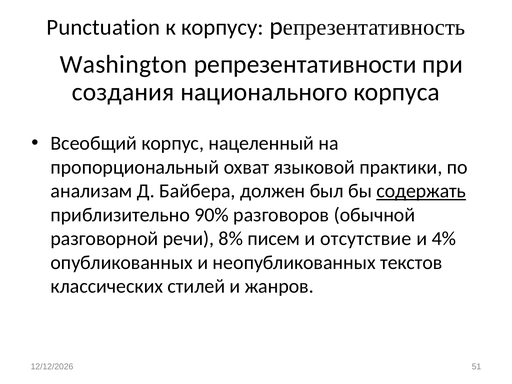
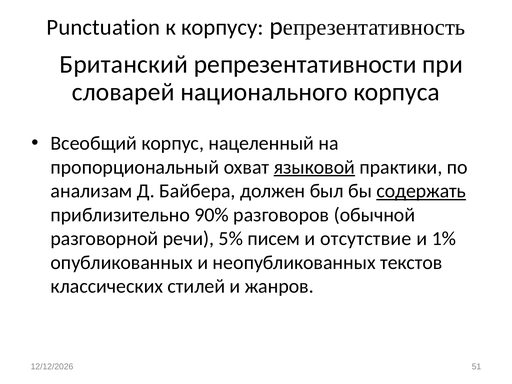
Washington: Washington -> Британский (124, 64)
создания: создания -> словарей (123, 92)
языковой underline: none -> present (314, 167)
8%: 8% -> 5% (231, 239)
4%: 4% -> 1% (444, 239)
